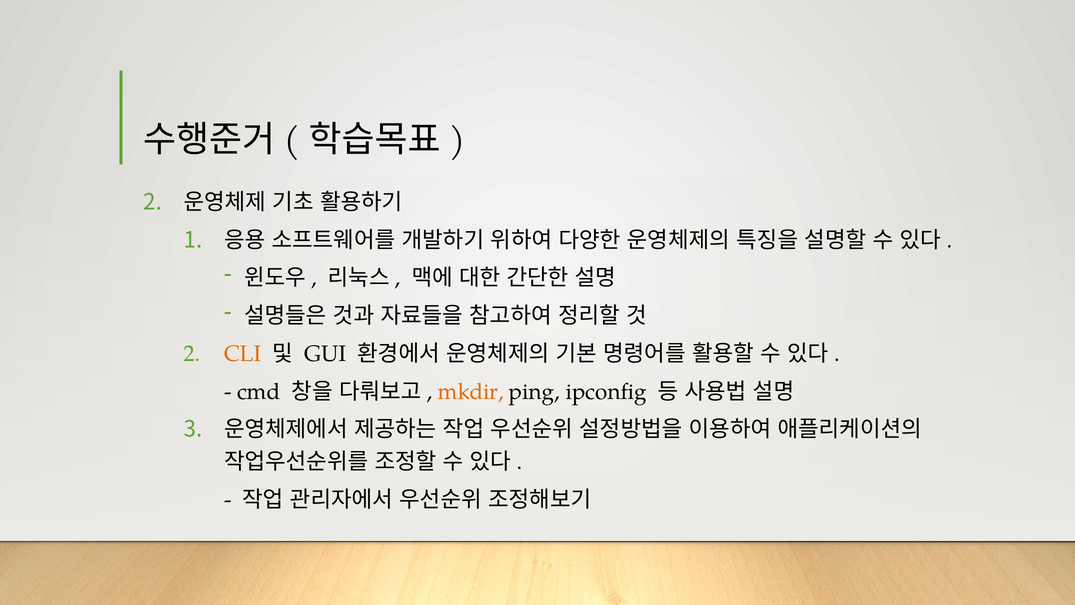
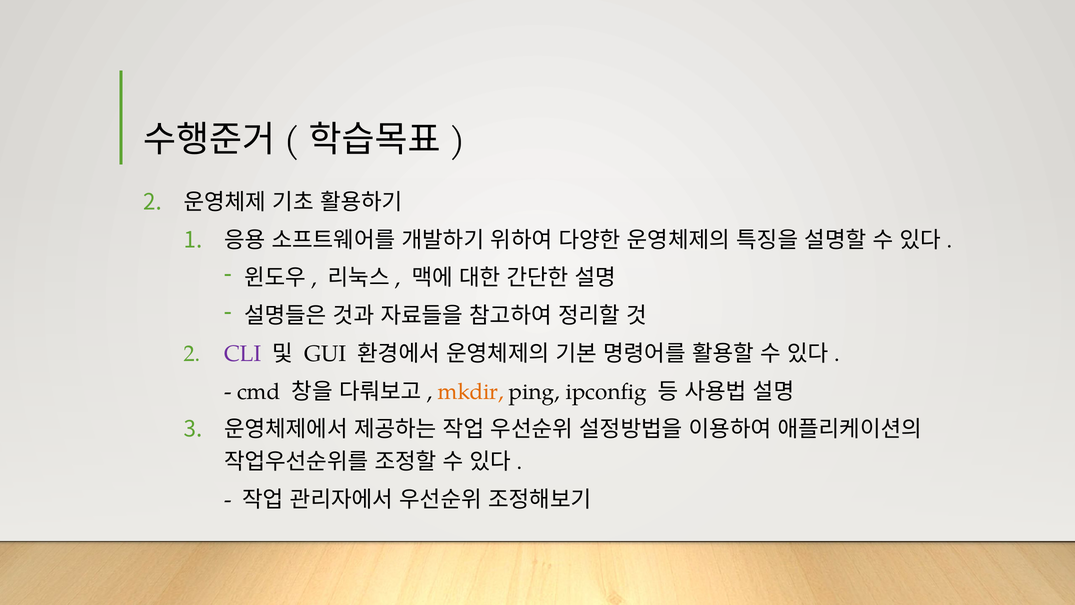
CLI colour: orange -> purple (243, 354)
